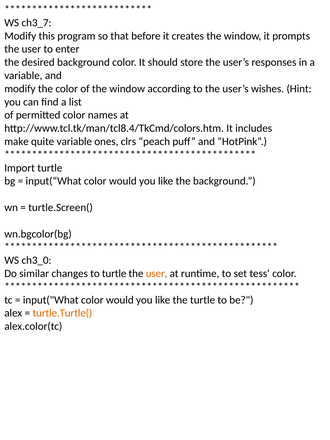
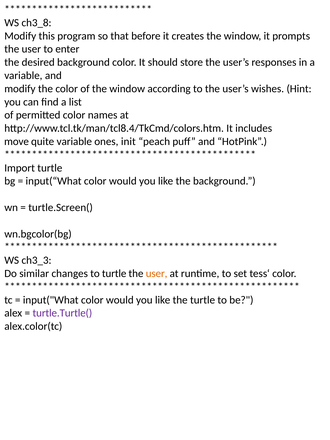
ch3_7: ch3_7 -> ch3_8 (37, 23)
make: make -> move (17, 142)
clrs: clrs -> init (128, 142)
ch3_0: ch3_0 -> ch3_3 (37, 260)
turtle.Turtle( colour: orange -> purple (62, 313)
